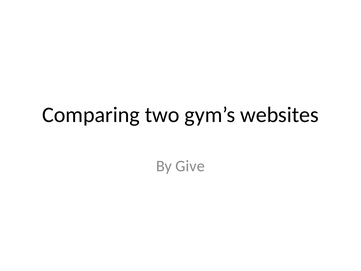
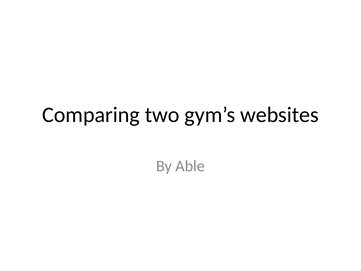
Give: Give -> Able (190, 166)
